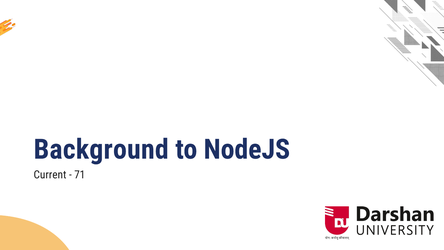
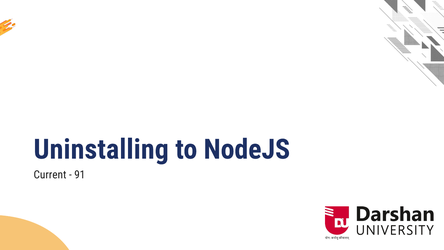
Background: Background -> Uninstalling (101, 149)
71: 71 -> 91 (80, 175)
